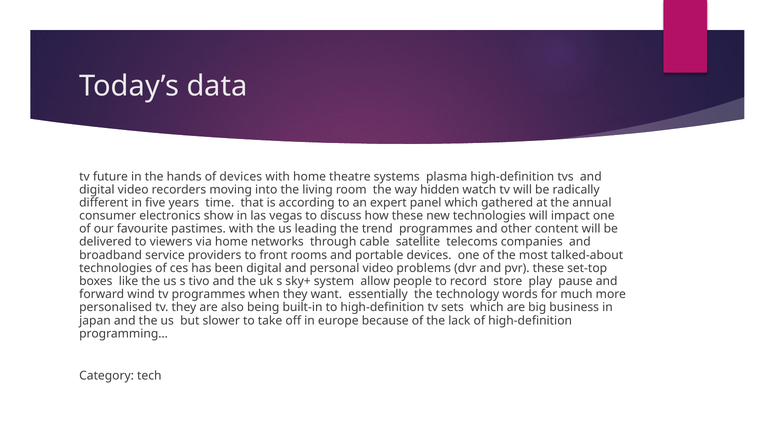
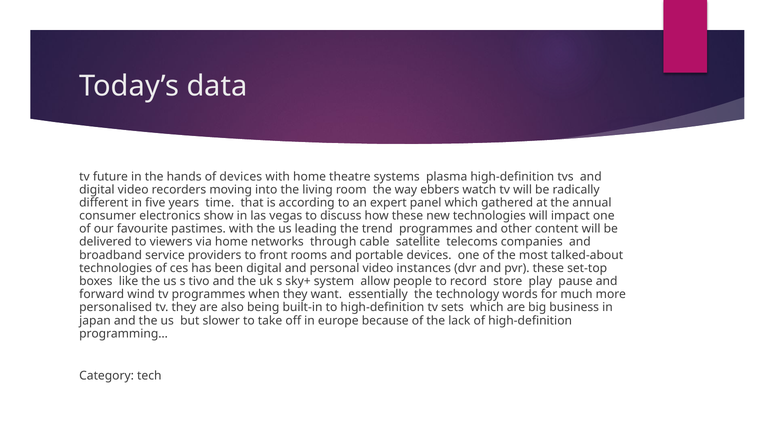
hidden: hidden -> ebbers (440, 190)
problems: problems -> instances (424, 268)
